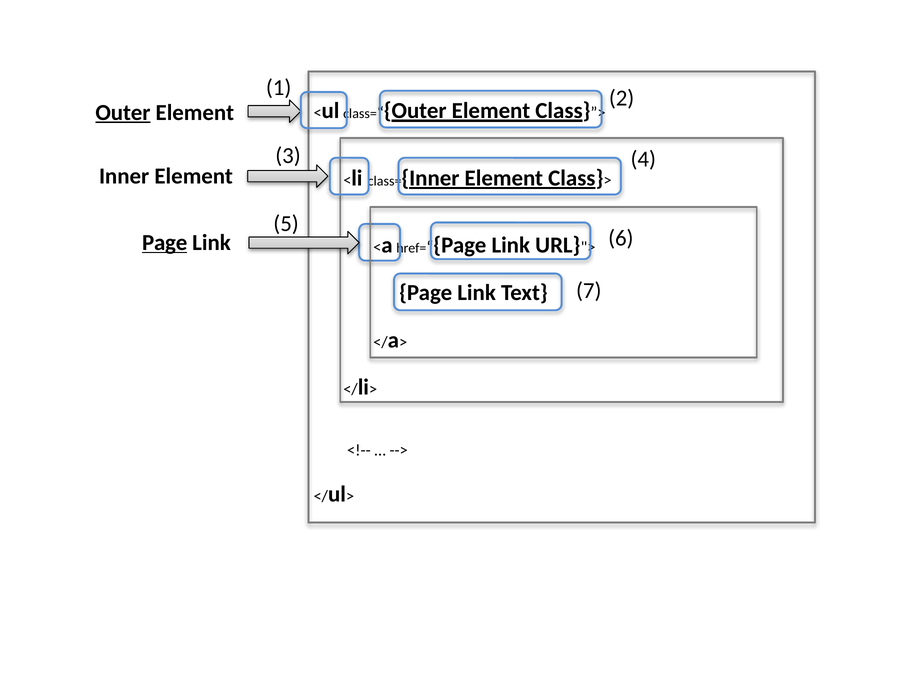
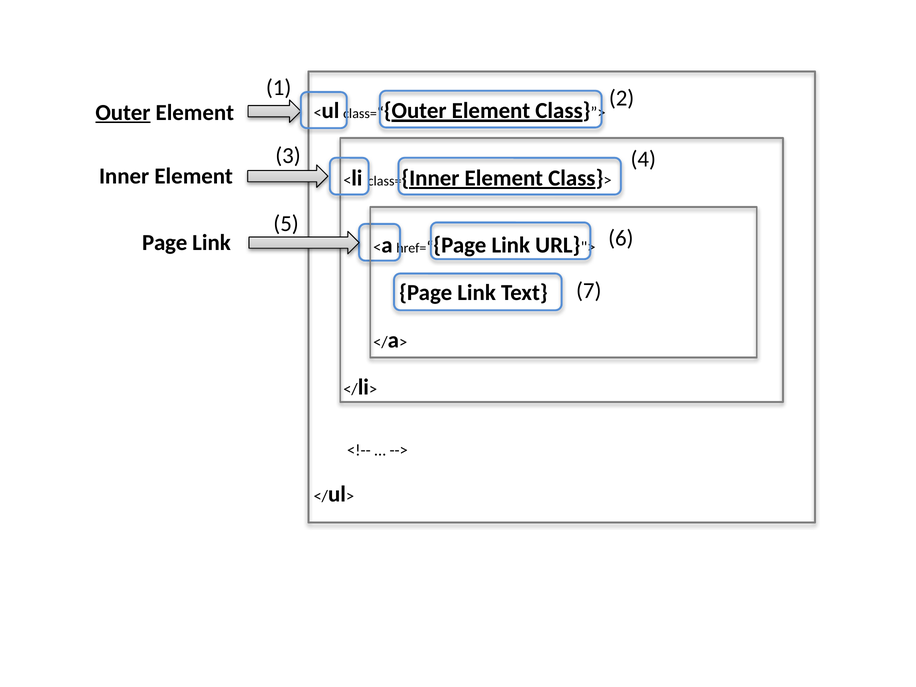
Page underline: present -> none (165, 243)
